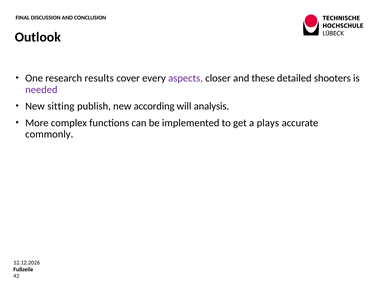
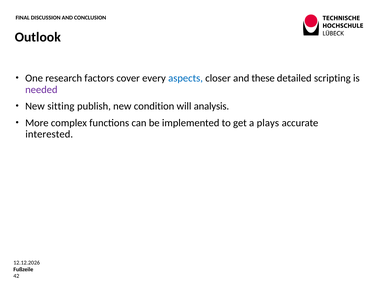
results: results -> factors (99, 78)
aspects colour: purple -> blue (186, 78)
shooters: shooters -> scripting (332, 78)
according: according -> condition (154, 106)
commonly: commonly -> interested (49, 134)
